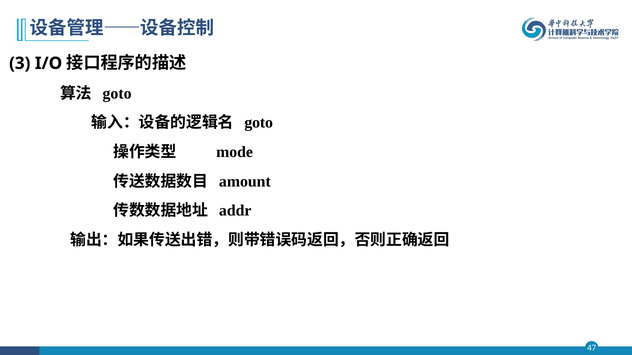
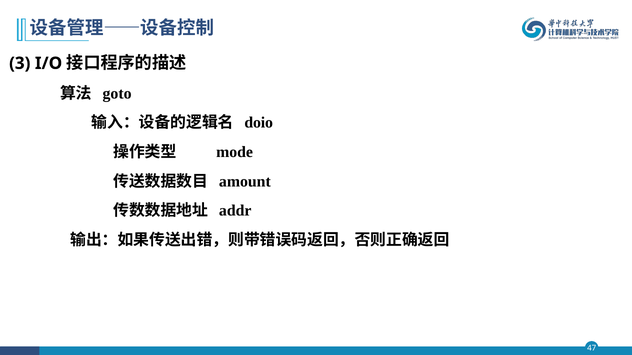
goto: goto -> doio (259, 123)
